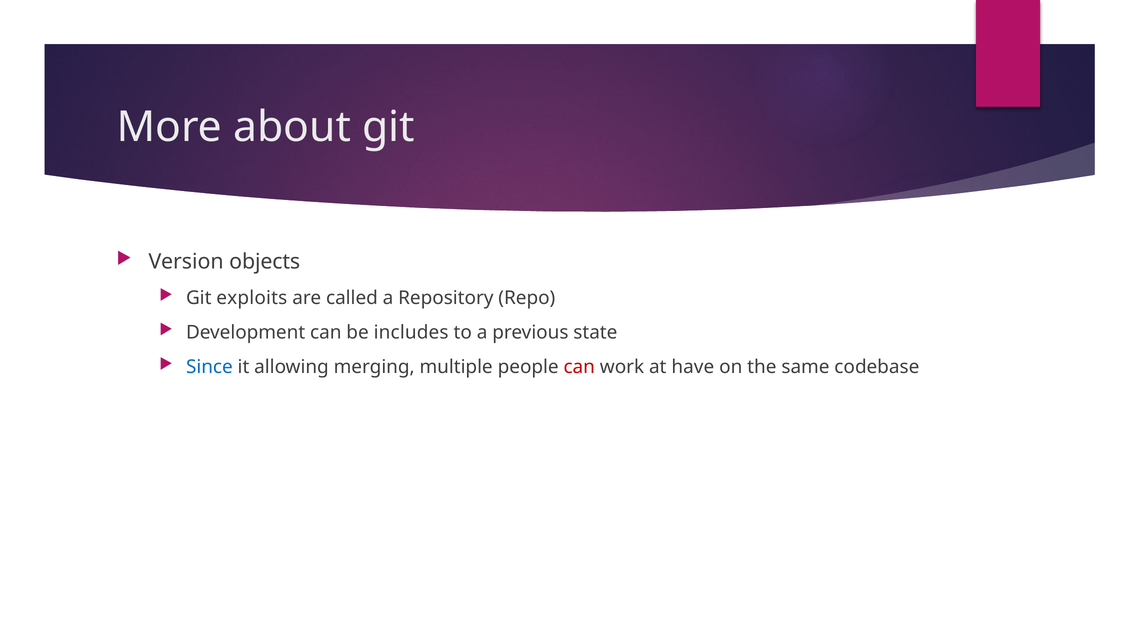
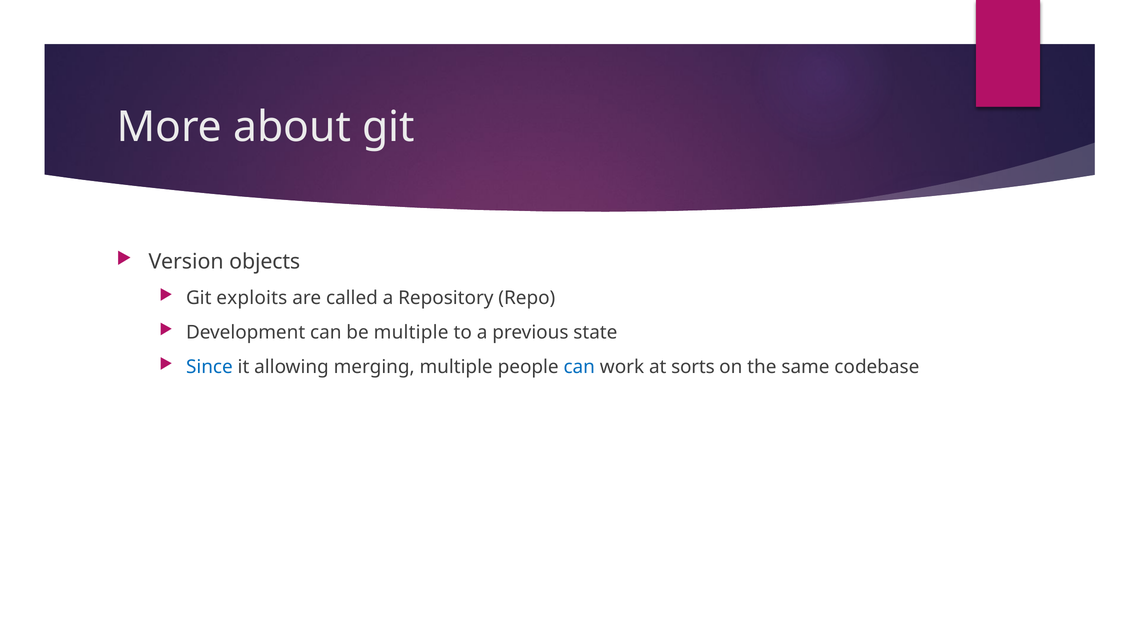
be includes: includes -> multiple (411, 333)
can colour: red -> blue (579, 367)
have: have -> sorts (693, 367)
